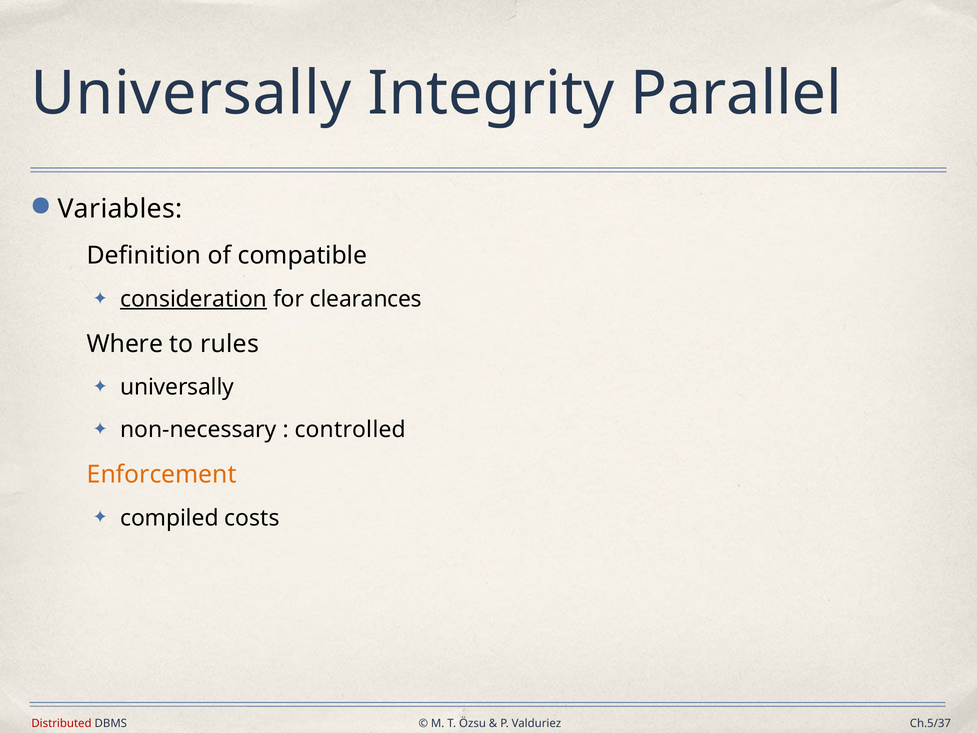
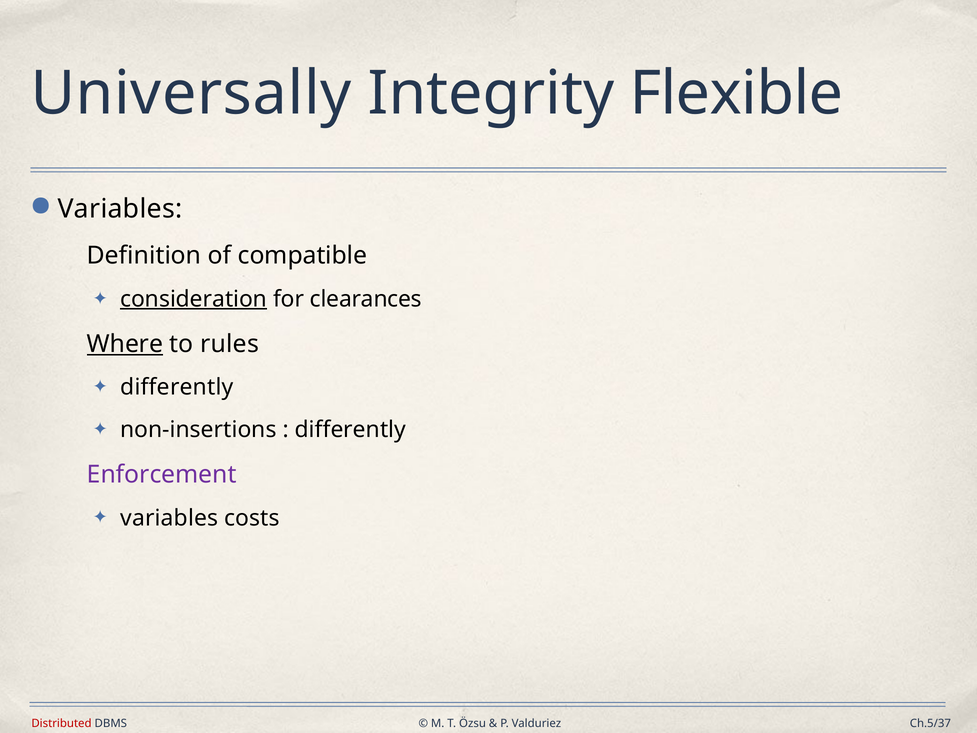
Parallel: Parallel -> Flexible (736, 94)
Where underline: none -> present (125, 344)
universally: universally -> differently (177, 387)
non-necessary: non-necessary -> non-insertions (198, 430)
controlled: controlled -> differently (350, 430)
Enforcement colour: orange -> purple (162, 474)
compiled: compiled -> variables (169, 518)
